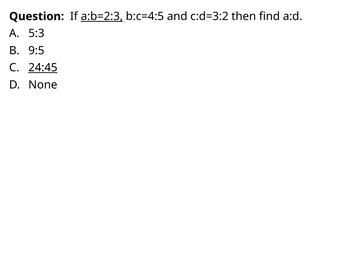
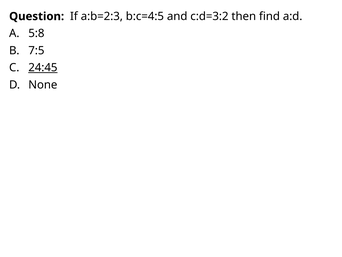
a:b=2:3 underline: present -> none (102, 16)
5:3: 5:3 -> 5:8 (36, 33)
9:5: 9:5 -> 7:5 (36, 50)
